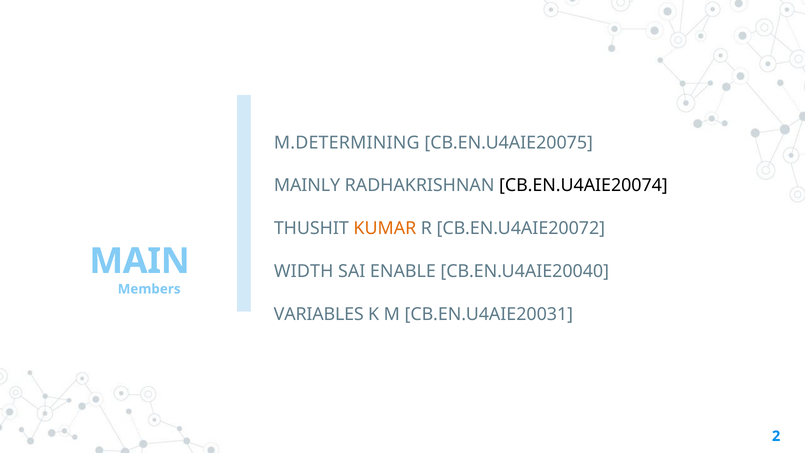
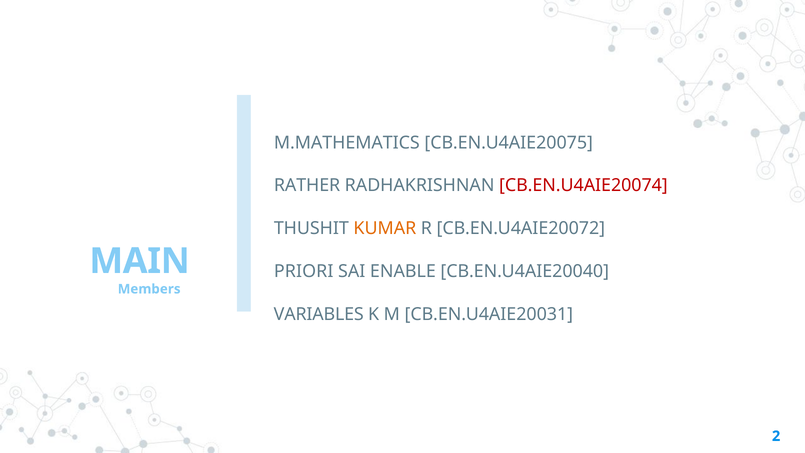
M.DETERMINING: M.DETERMINING -> M.MATHEMATICS (347, 143)
MAINLY: MAINLY -> RATHER (307, 185)
CB.EN.U4AIE20074 colour: black -> red (583, 185)
WIDTH: WIDTH -> PRIORI (304, 271)
